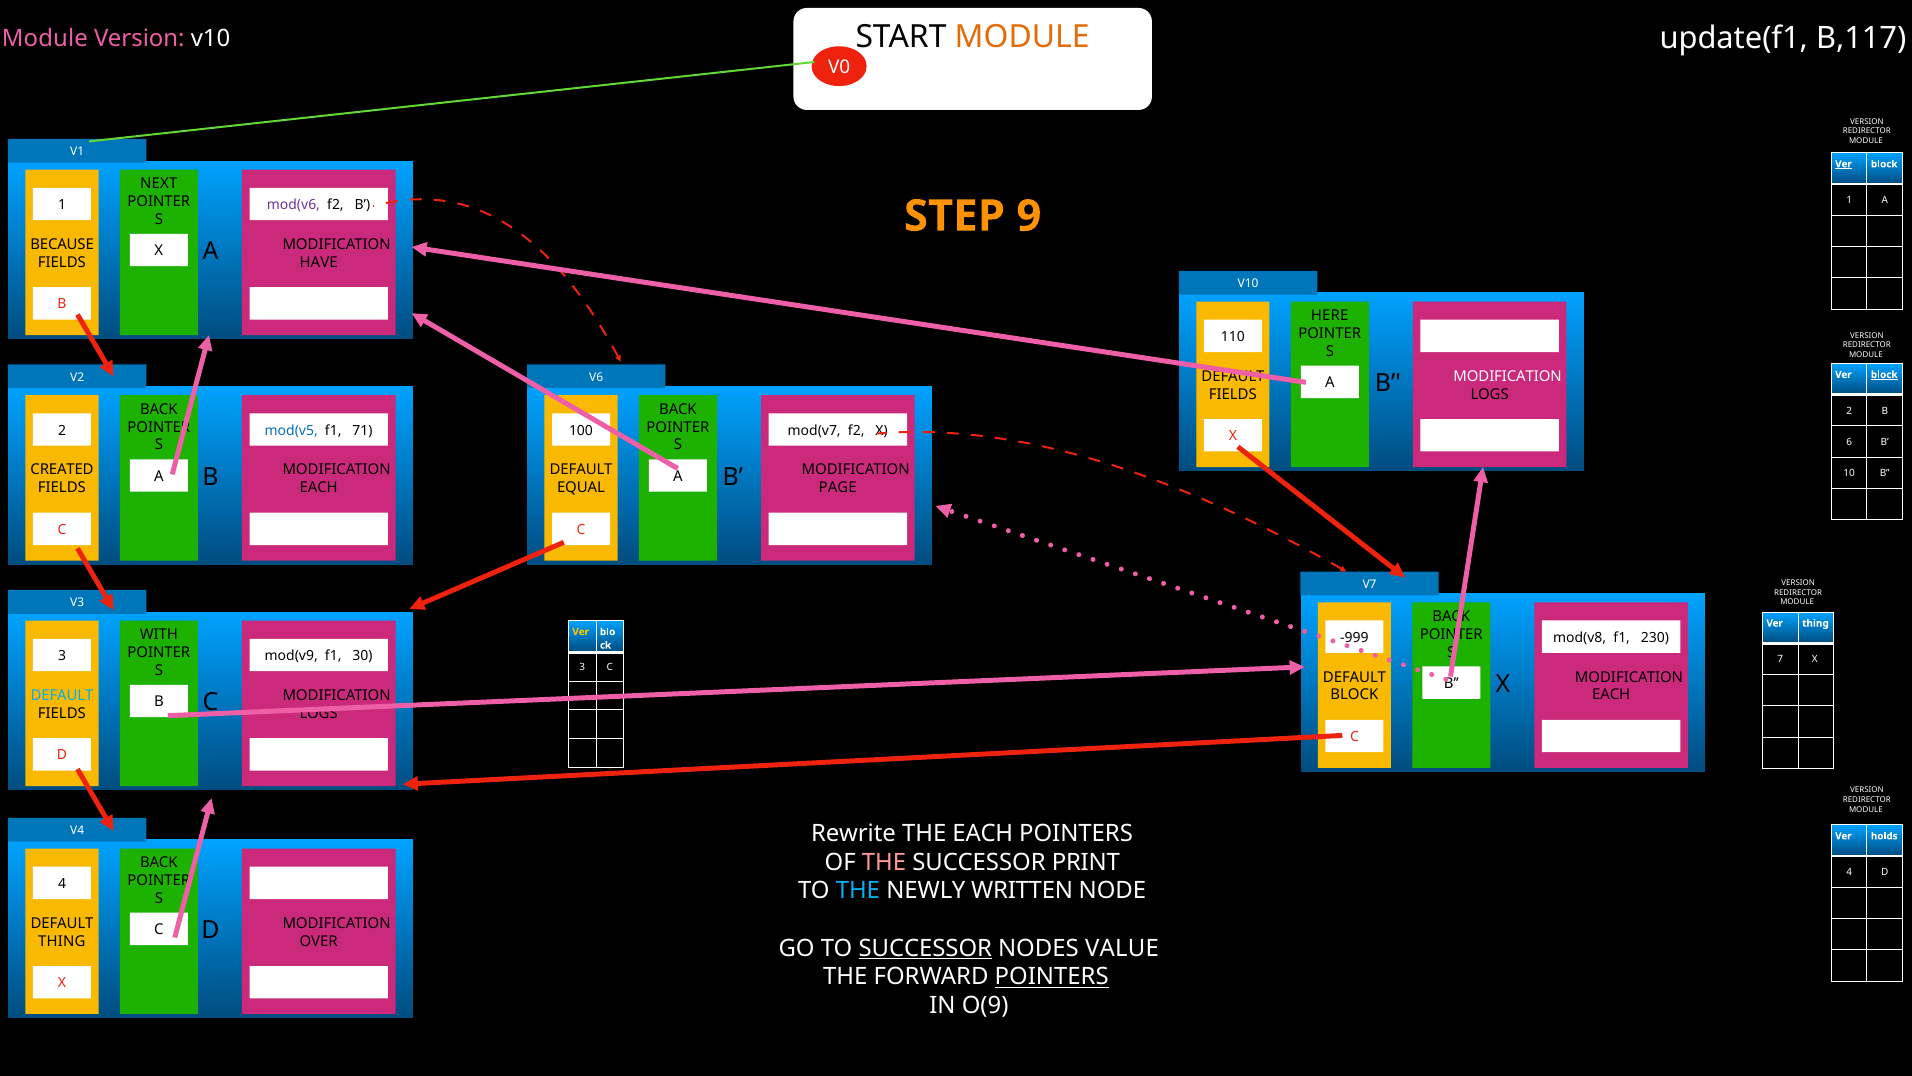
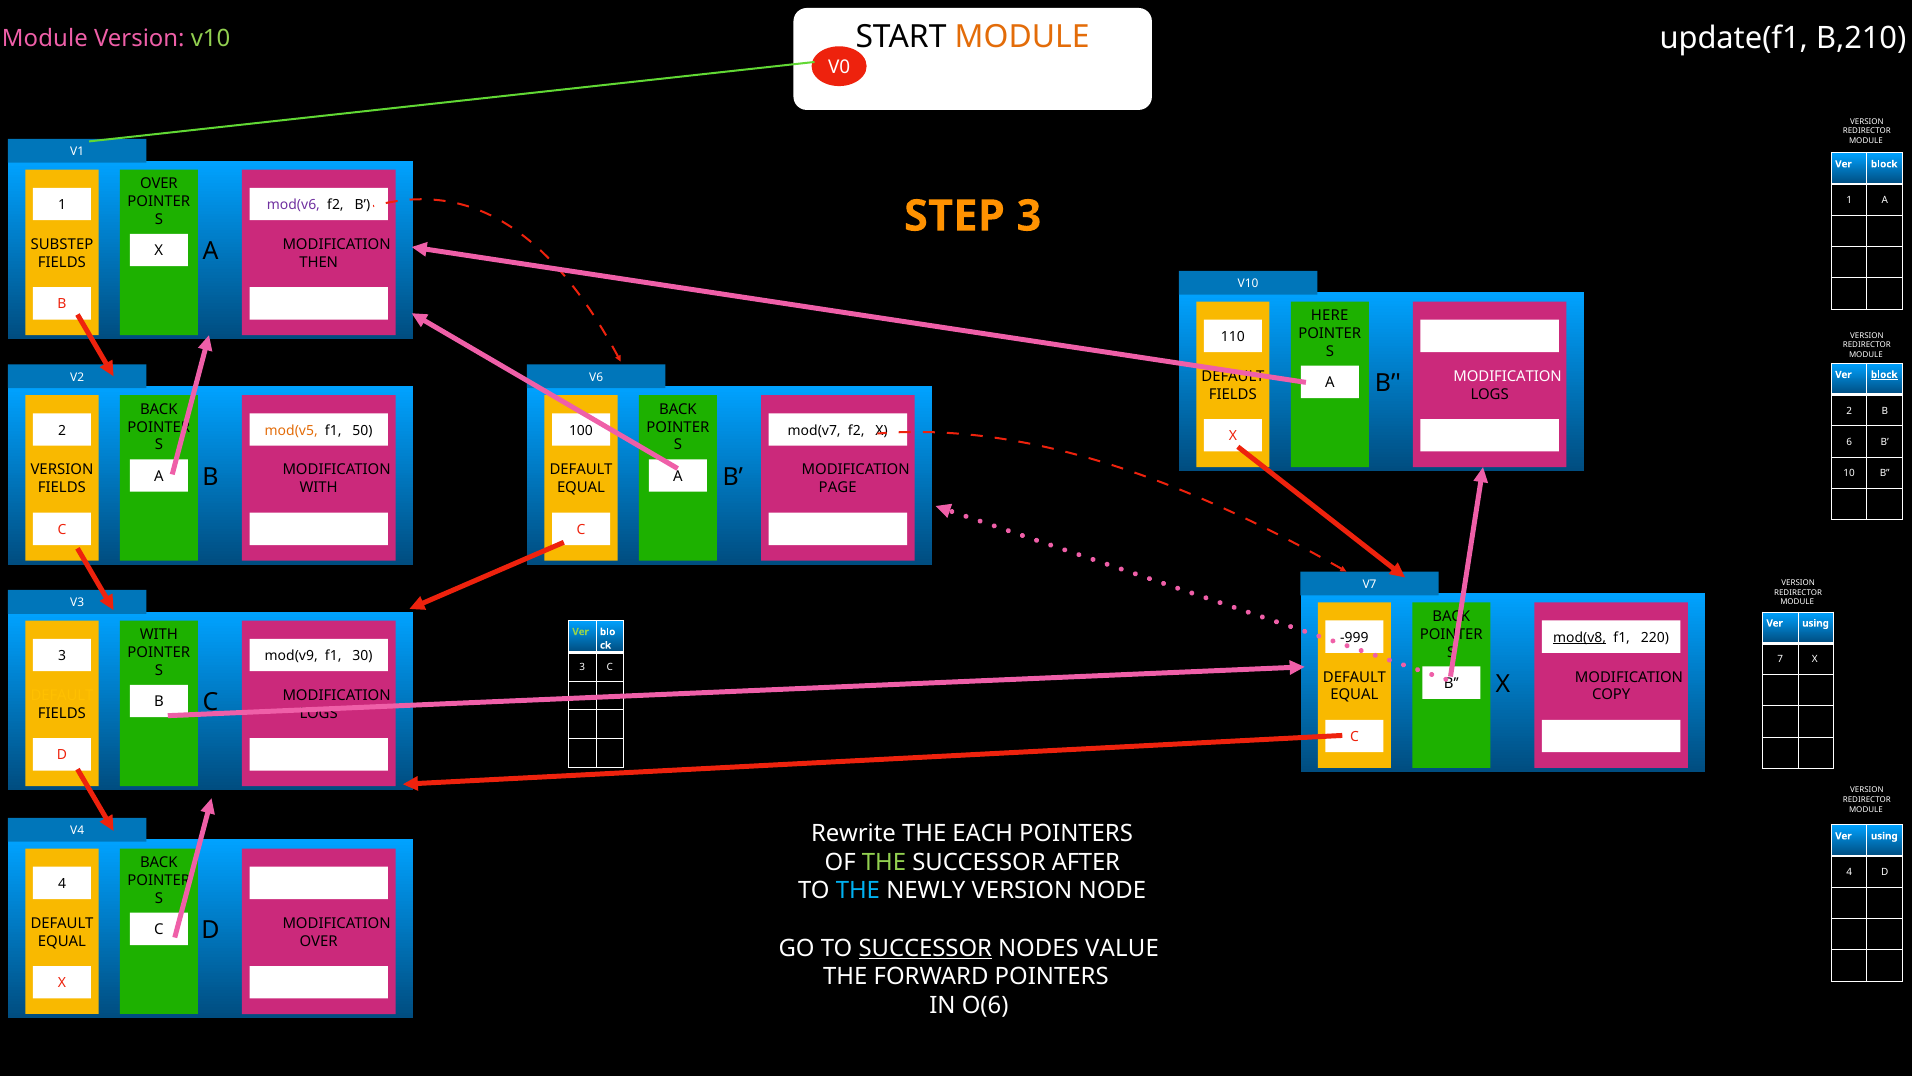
B,117: B,117 -> B,210 (1861, 38)
v10 colour: white -> light green (210, 38)
Ver underline: present -> none (1843, 164)
NEXT: NEXT -> OVER (159, 184)
STEP 9: 9 -> 3 (1029, 216)
BECAUSE: BECAUSE -> SUBSTEP (62, 244)
HAVE: HAVE -> THEN (319, 262)
mod(v5 colour: blue -> orange (291, 430)
71: 71 -> 50 (363, 430)
CREATED: CREATED -> VERSION (62, 470)
EACH: EACH -> WITH (319, 488)
thing: thing -> using (1815, 623)
Ver colour: yellow -> light green (581, 632)
mod(v8 underline: none -> present (1580, 637)
230: 230 -> 220 (1655, 637)
BLOCK: BLOCK -> EQUAL (1354, 695)
EACH: EACH -> COPY (1611, 695)
DEFAULT colour: light blue -> yellow (62, 695)
holds: holds -> using (1884, 836)
THE colour: pink -> light green (884, 862)
PRINT: PRINT -> AFTER (1086, 862)
NEWLY WRITTEN: WRITTEN -> VERSION (1022, 891)
THING: THING -> EQUAL (62, 941)
POINTERS underline: present -> none (1052, 977)
O(9: O(9 -> O(6 (985, 1005)
